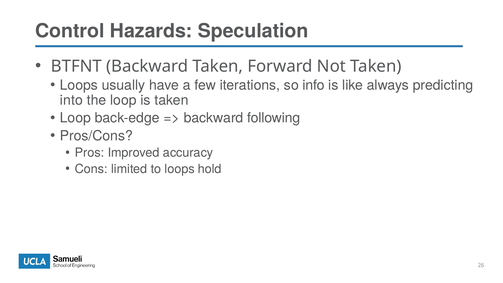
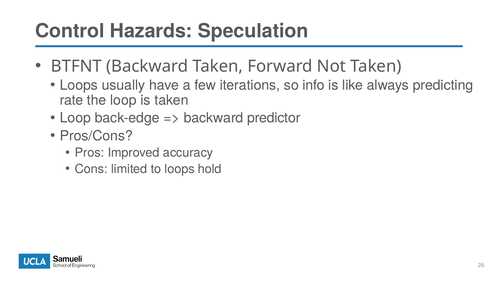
into: into -> rate (72, 100)
following: following -> predictor (274, 118)
